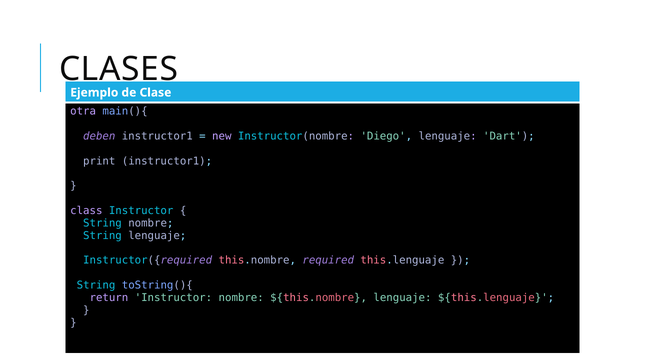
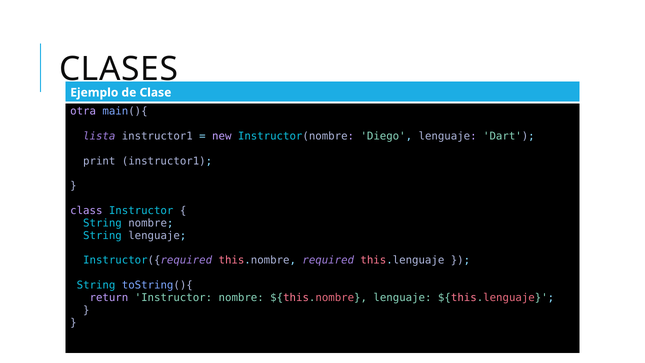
deben: deben -> lista (99, 136)
